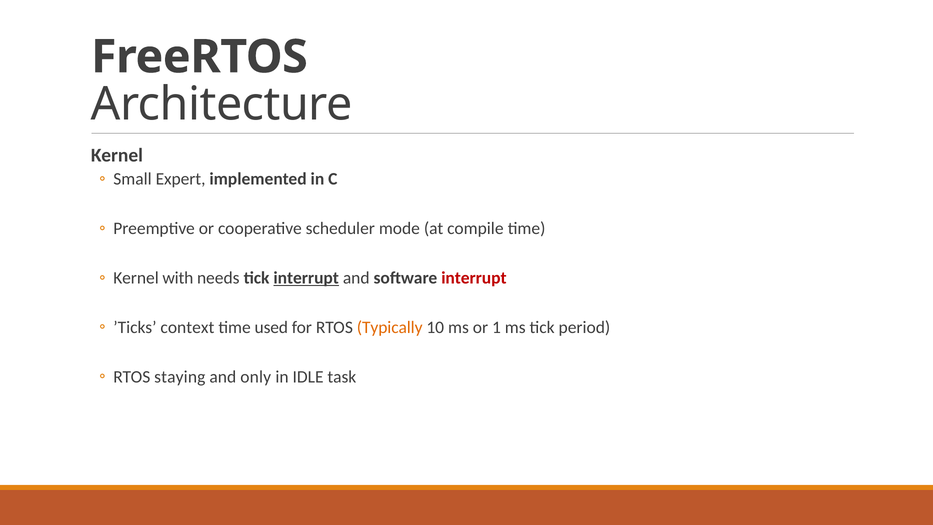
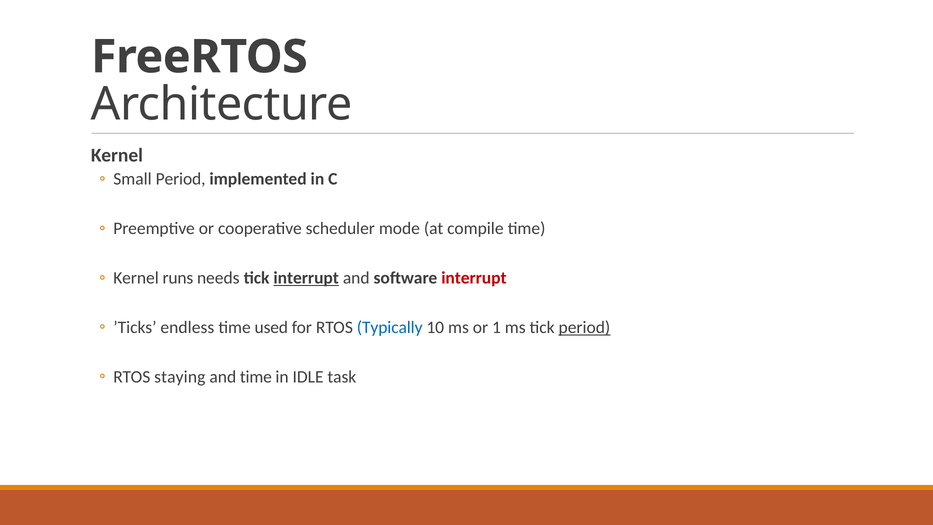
Small Expert: Expert -> Period (181, 179)
with: with -> runs (178, 278)
context: context -> endless (187, 327)
Typically colour: orange -> blue (390, 327)
period underline: none -> present (584, 327)
and only: only -> time (256, 377)
